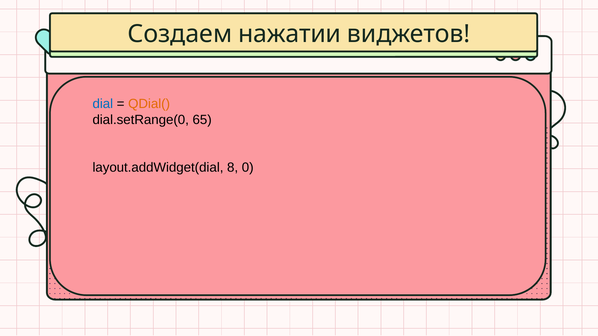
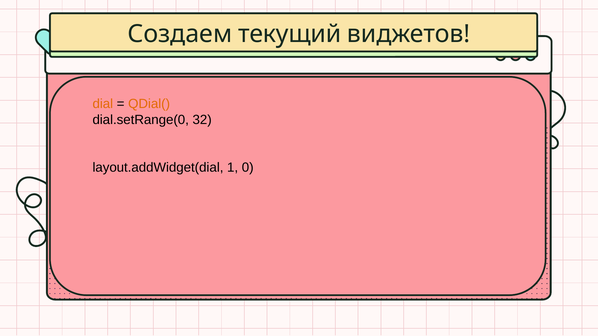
нажатии: нажатии -> текущий (290, 34)
dial colour: blue -> orange (103, 104)
65: 65 -> 32 (202, 120)
8: 8 -> 1 (233, 168)
